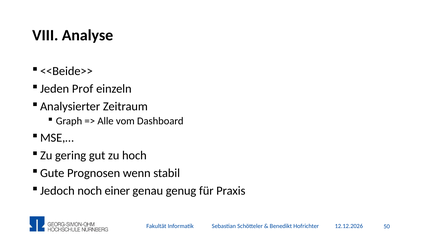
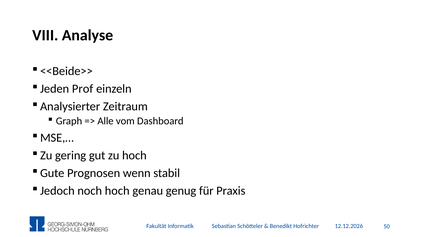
noch einer: einer -> hoch (117, 191)
